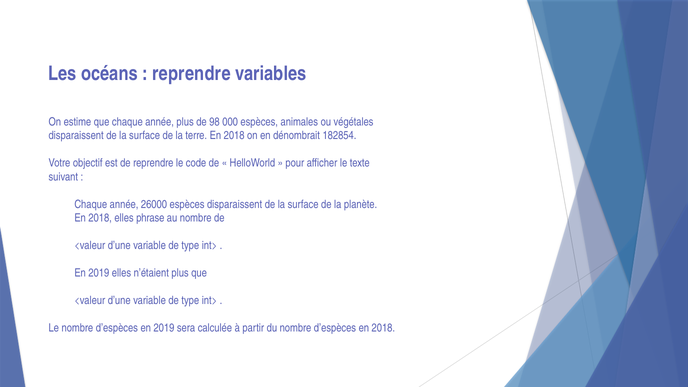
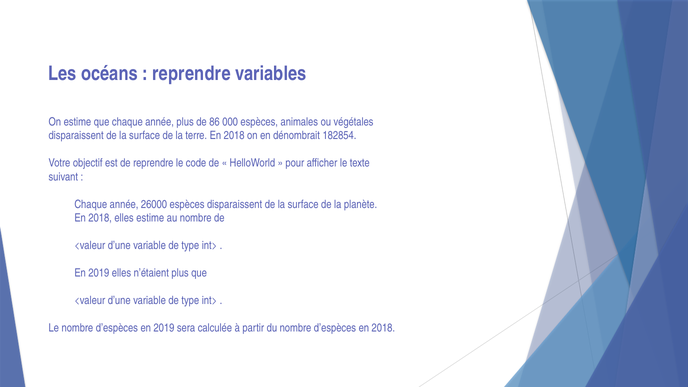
98: 98 -> 86 (214, 122)
elles phrase: phrase -> estime (150, 218)
